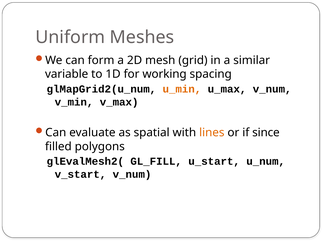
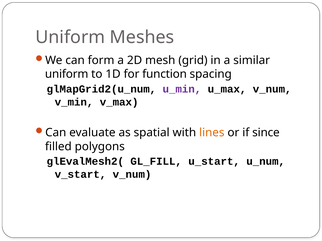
variable: variable -> uniform (67, 74)
working: working -> function (165, 74)
u_min colour: orange -> purple (182, 89)
